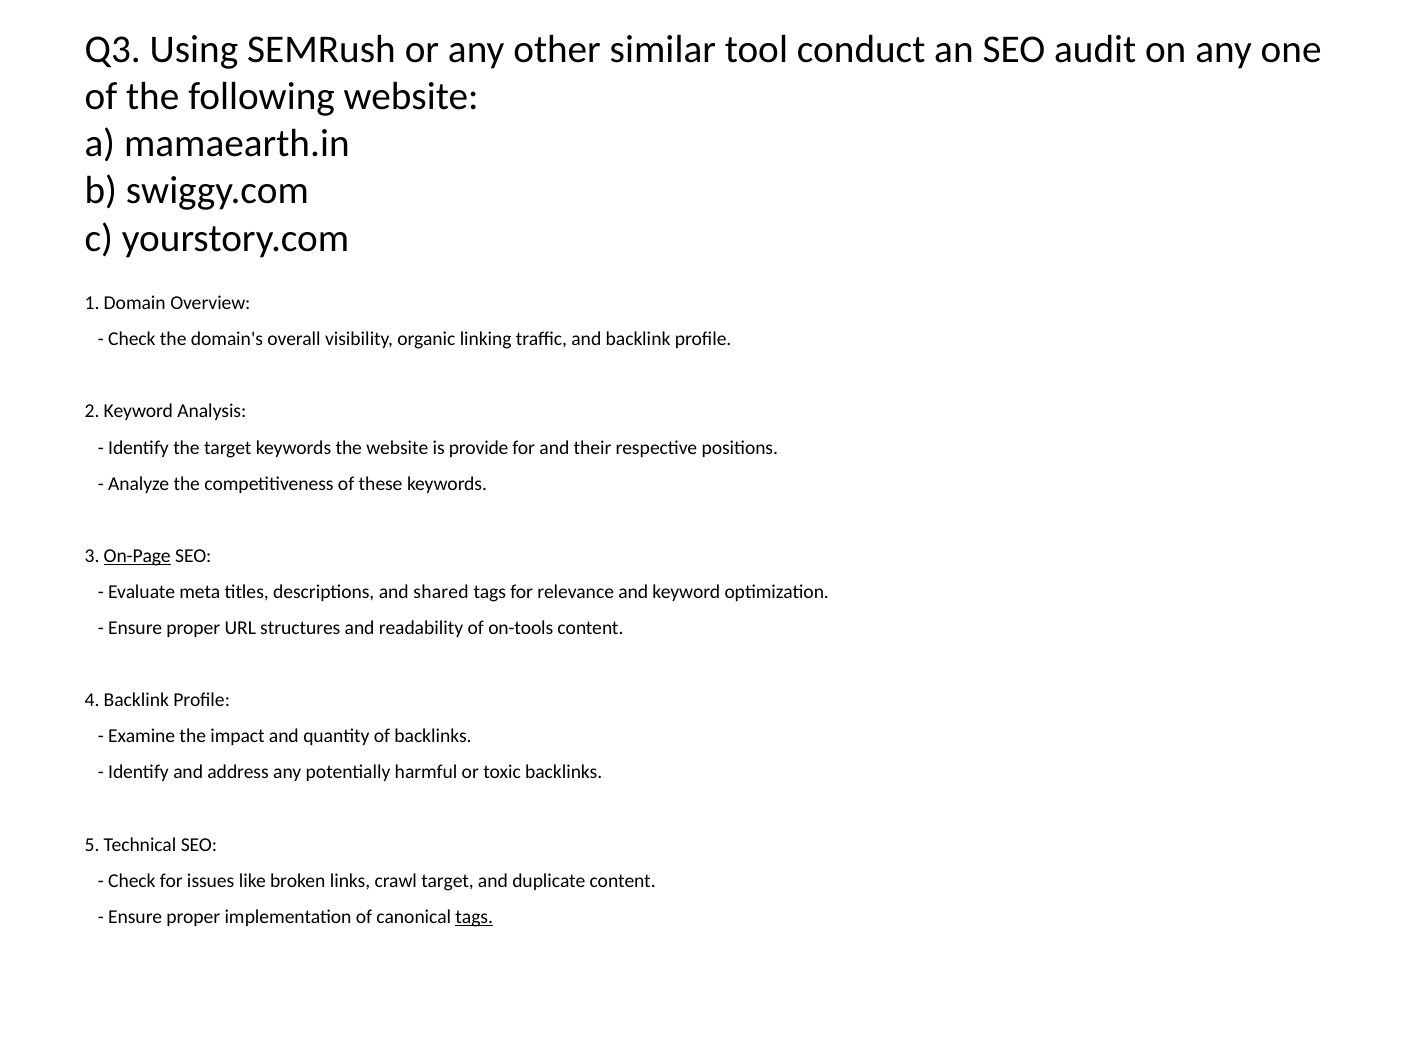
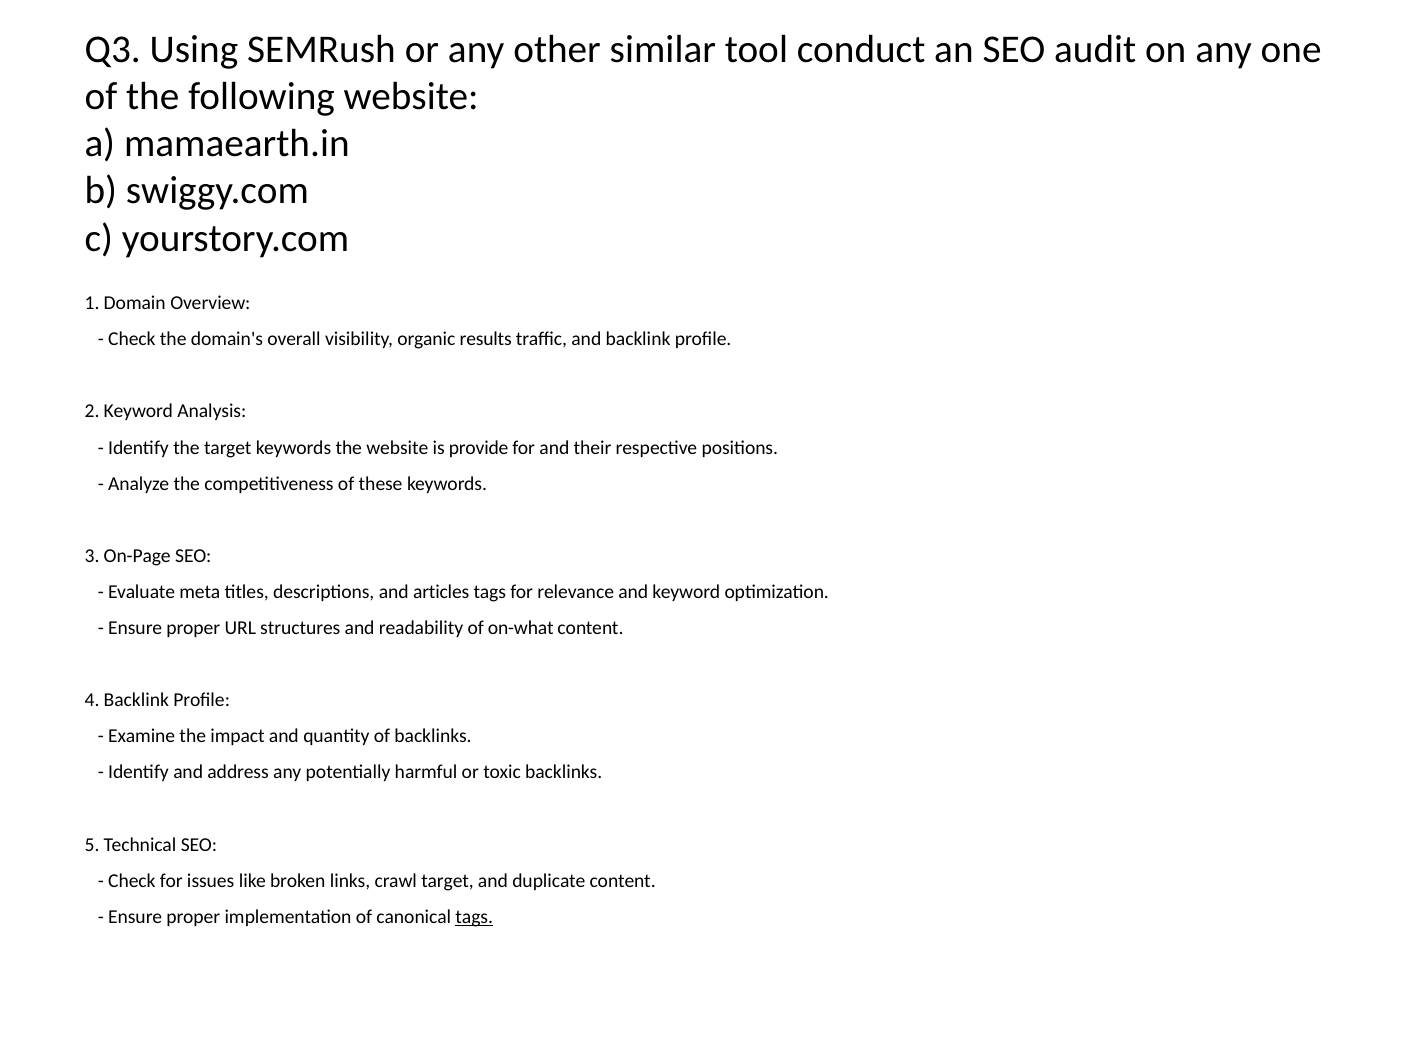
linking: linking -> results (486, 339)
On-Page underline: present -> none (137, 556)
shared: shared -> articles (441, 592)
on-tools: on-tools -> on-what (521, 628)
